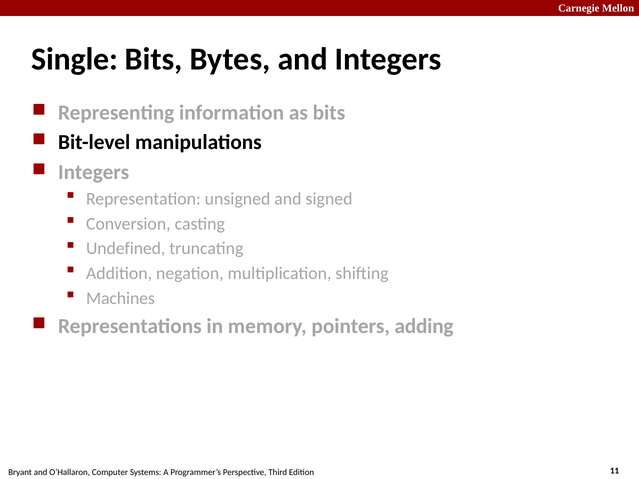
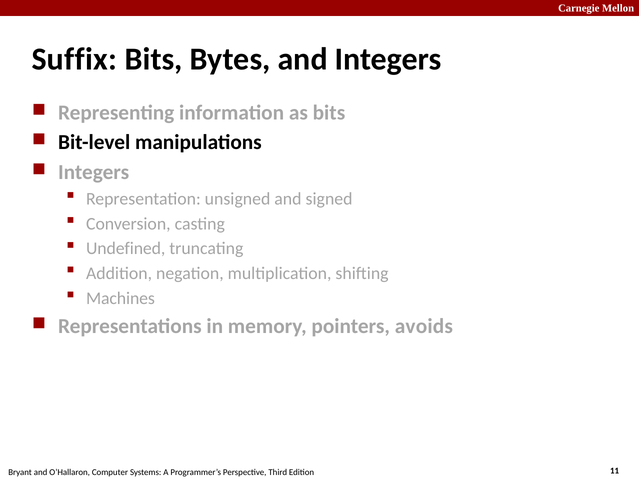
Single: Single -> Suffix (74, 59)
adding: adding -> avoids (424, 326)
